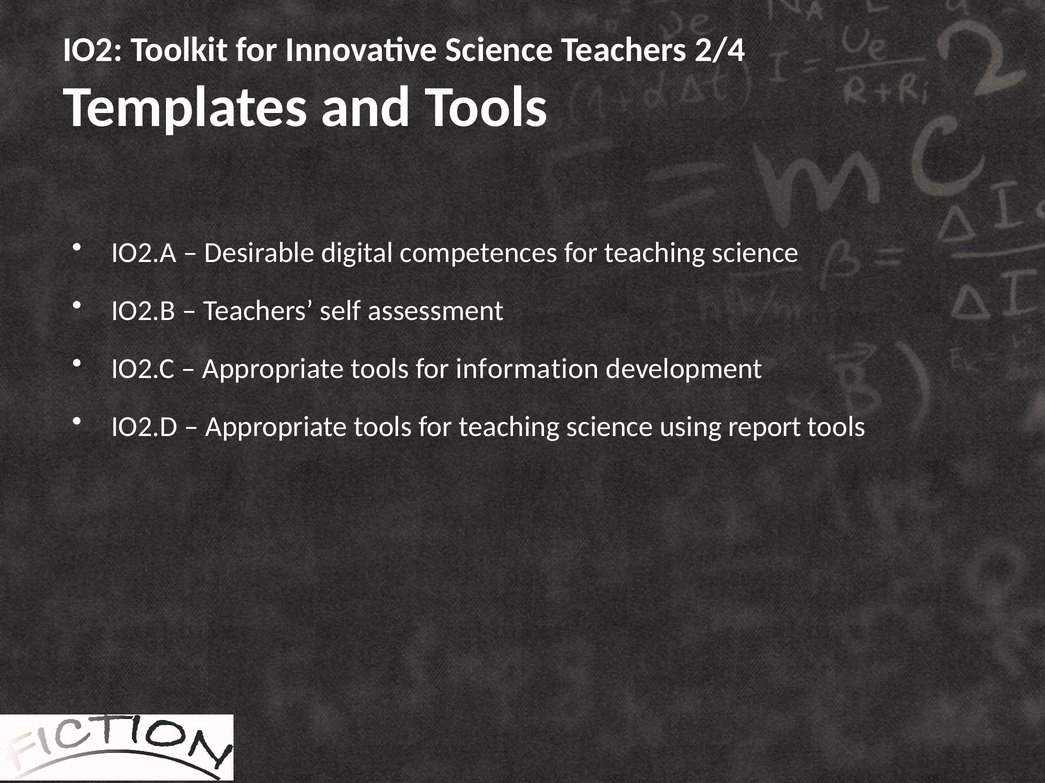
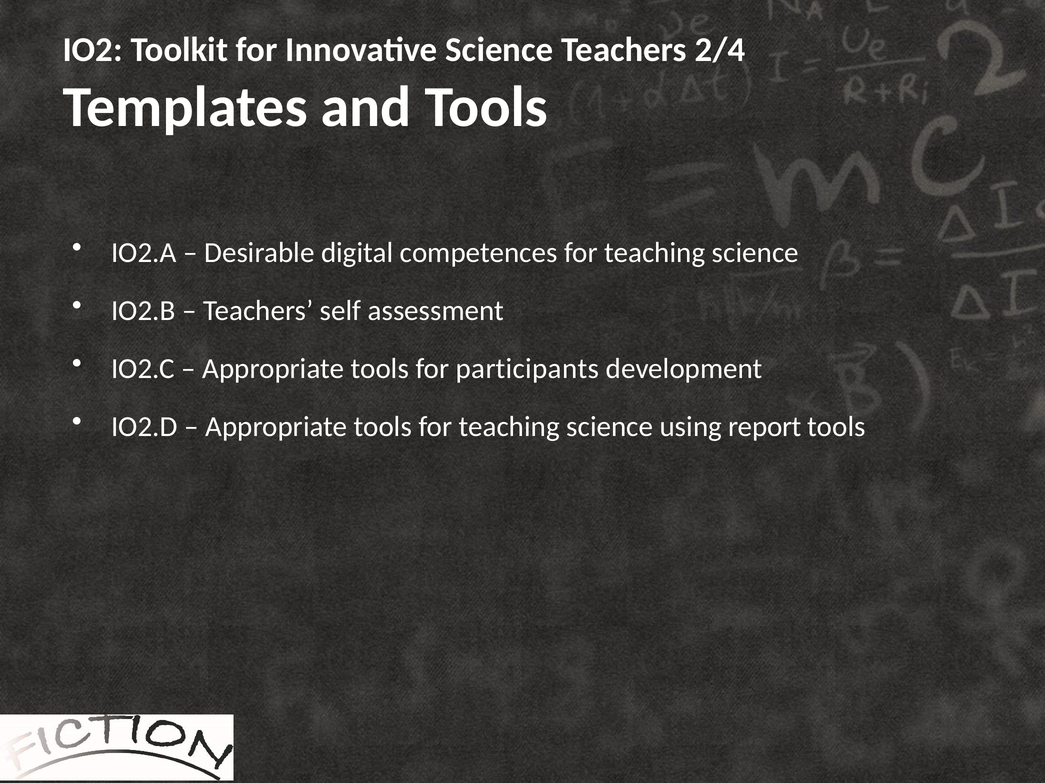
information: information -> participants (527, 369)
